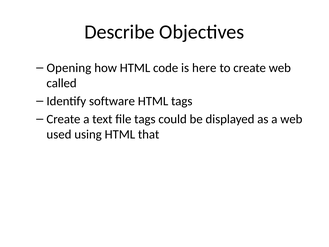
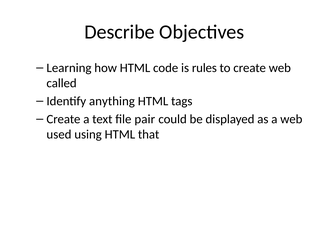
Opening: Opening -> Learning (69, 68)
here: here -> rules (204, 68)
software: software -> anything (112, 101)
file tags: tags -> pair (145, 119)
